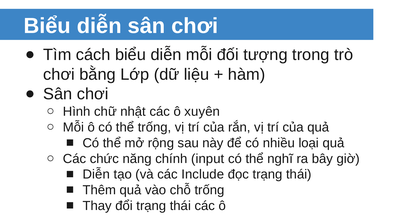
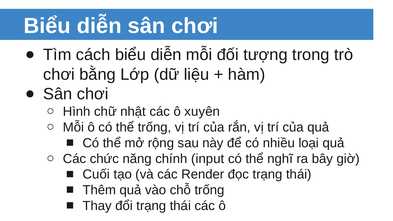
Diễn: Diễn -> Cuối (96, 174)
Include: Include -> Render (203, 174)
